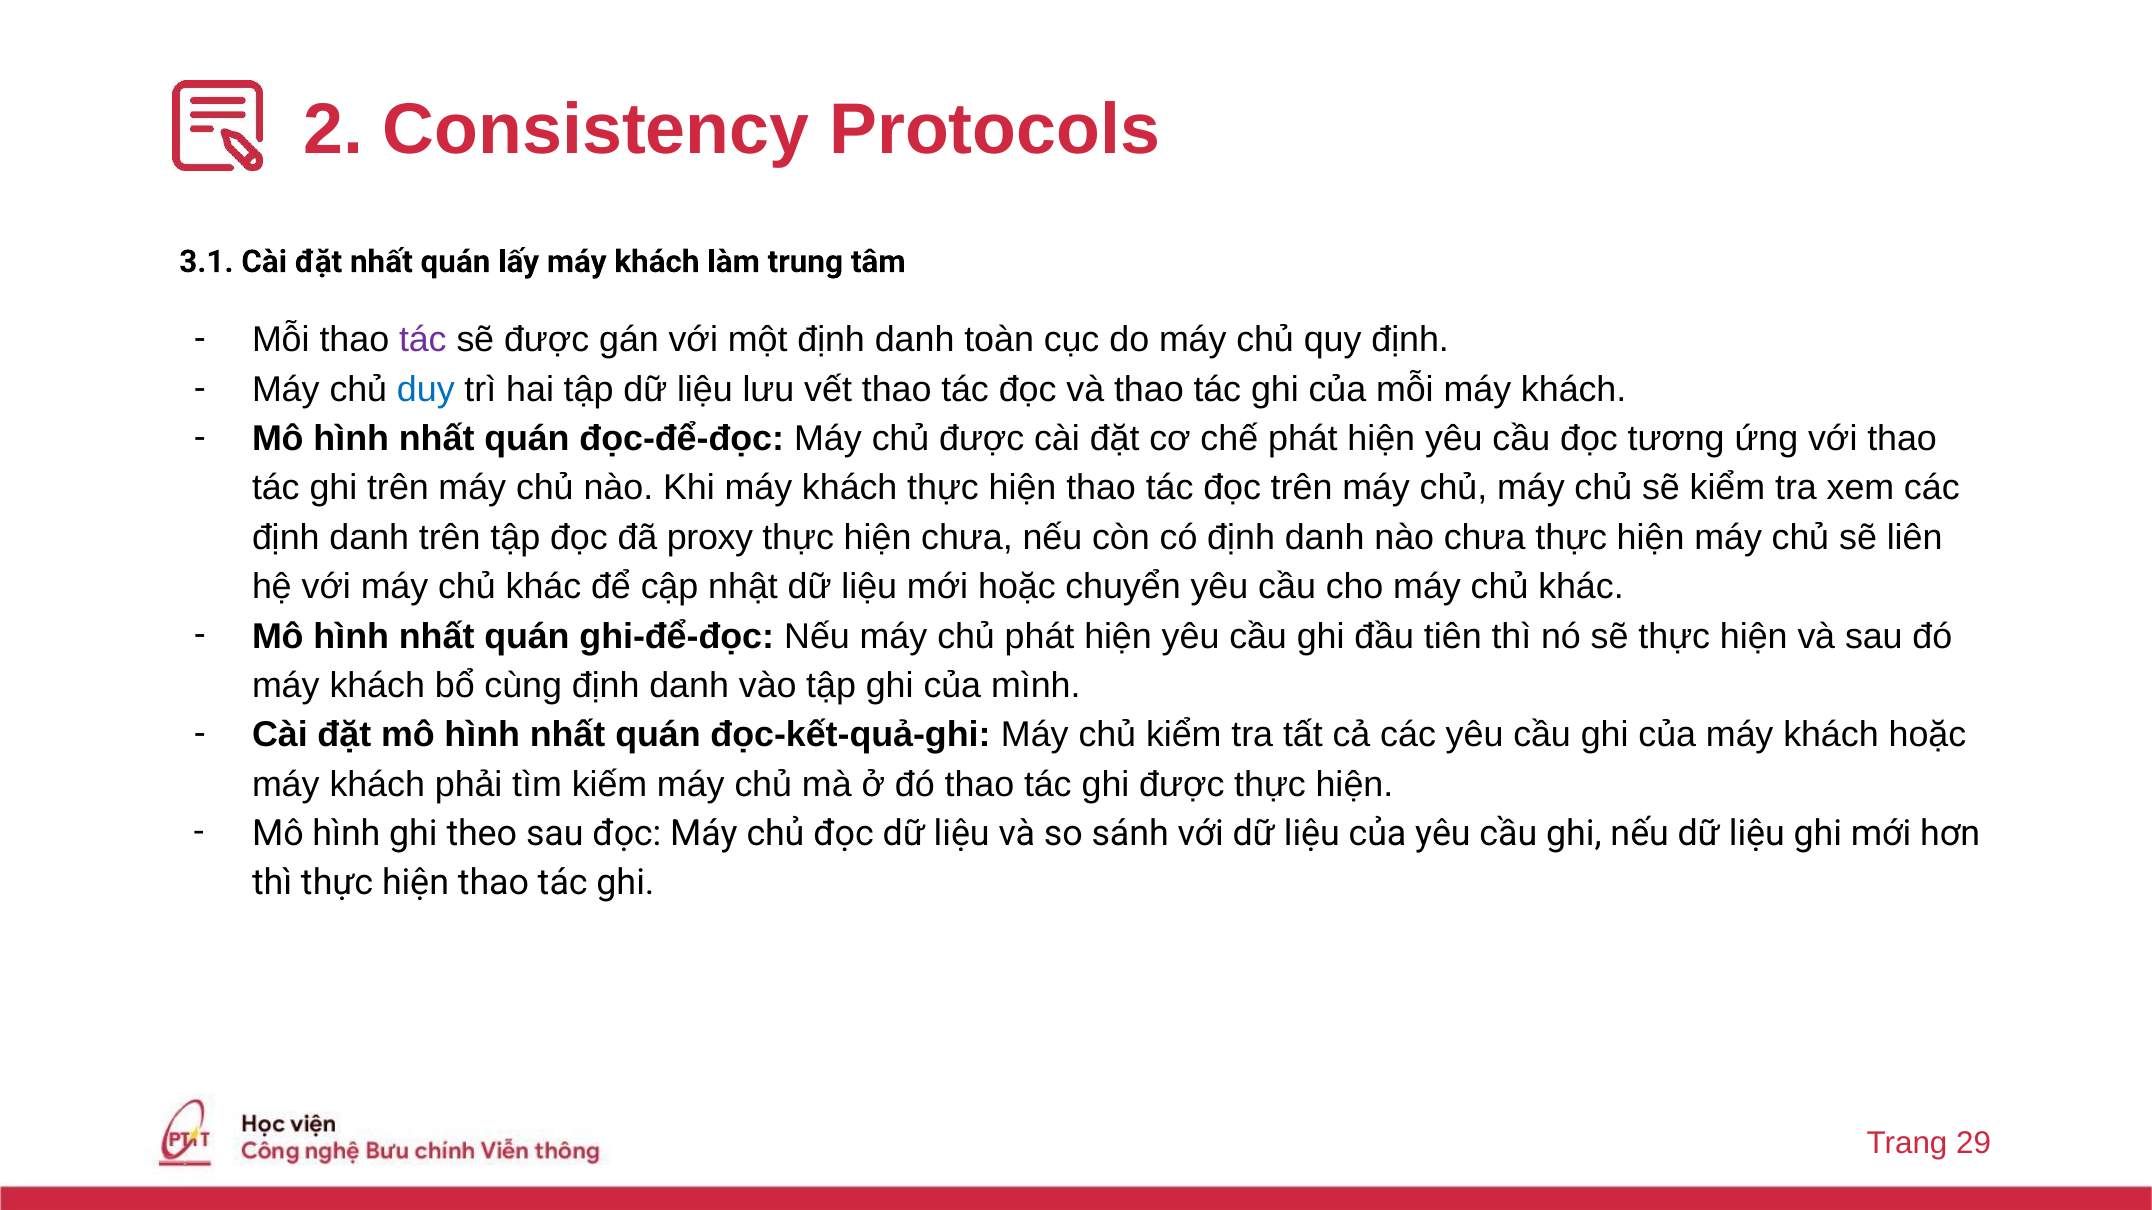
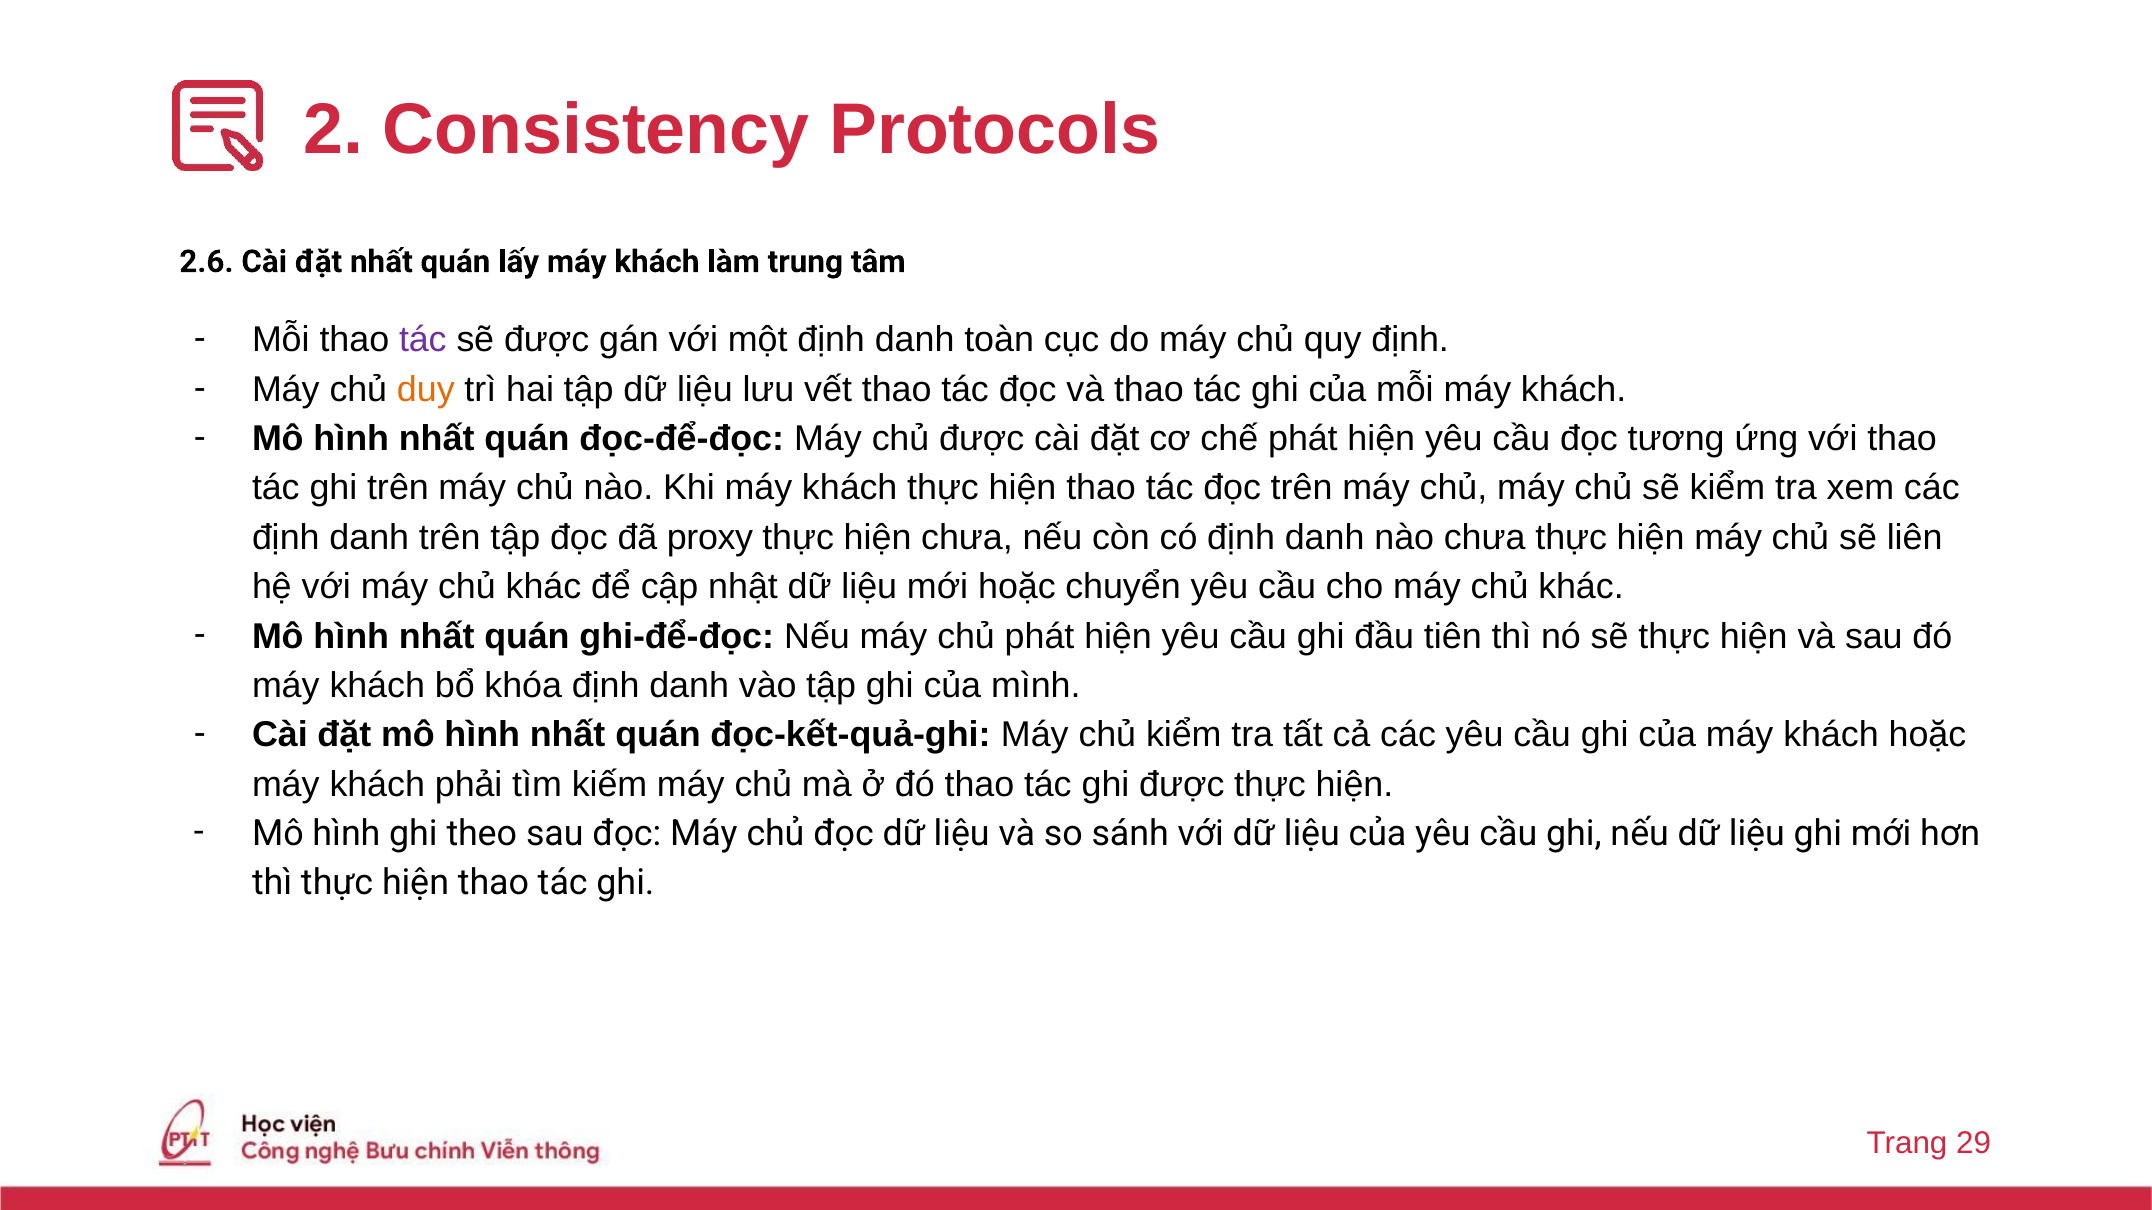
3.1: 3.1 -> 2.6 (206, 262)
duy colour: blue -> orange (426, 390)
cùng: cùng -> khóa (523, 686)
